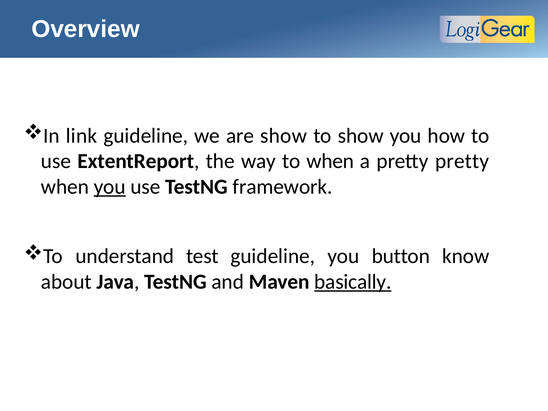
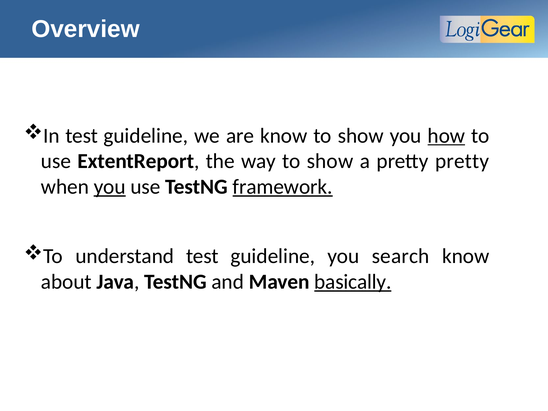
In link: link -> test (82, 136)
are show: show -> know (284, 136)
how underline: none -> present (446, 136)
way to when: when -> show (330, 161)
framework underline: none -> present (283, 187)
button: button -> search (401, 256)
